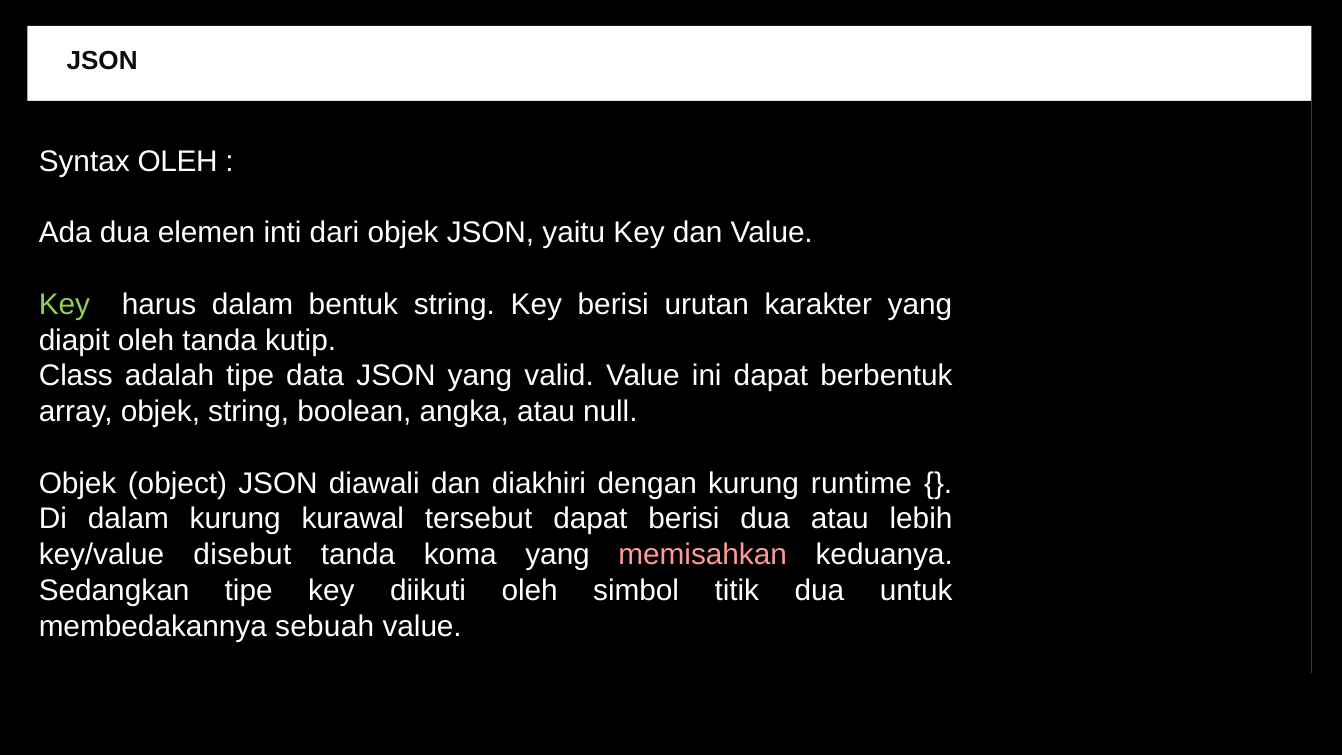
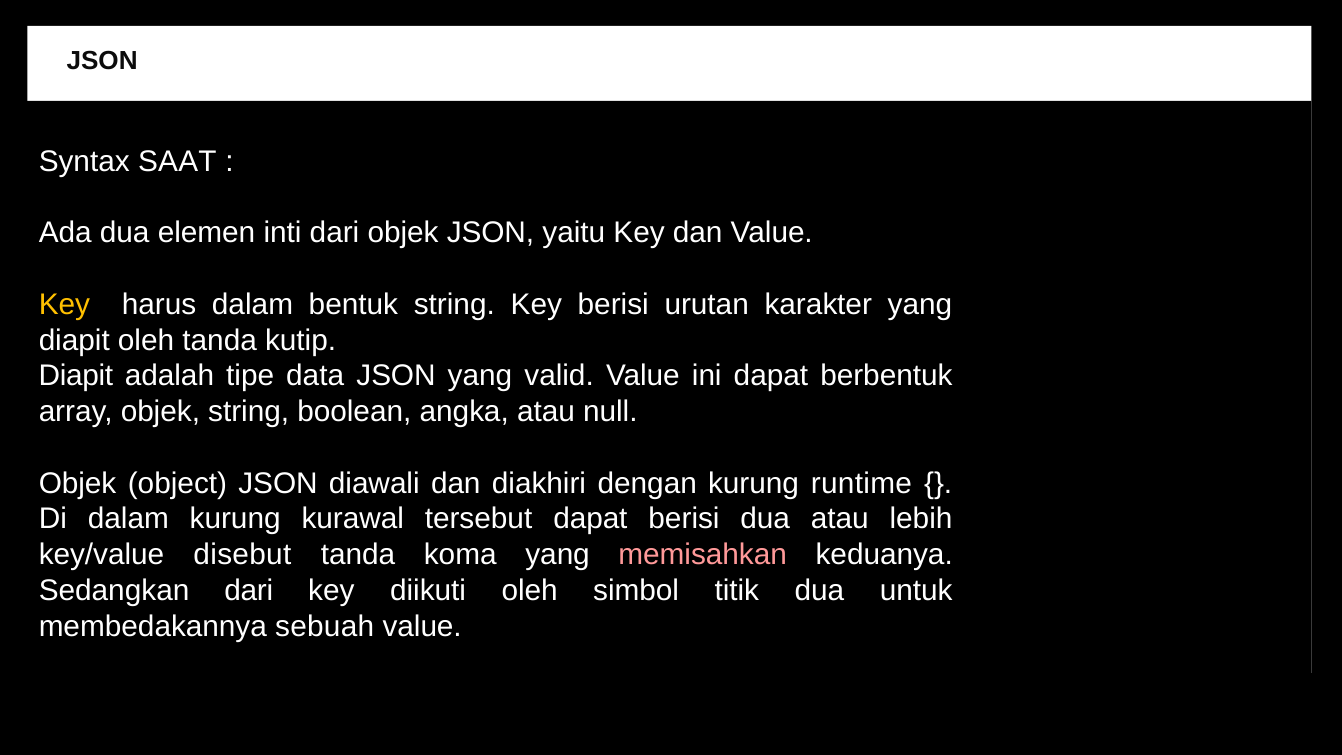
Syntax OLEH: OLEH -> SAAT (177, 161)
Key colour: light green -> yellow (64, 304)
Class: Class -> Diapit (76, 376)
Sedangkan tipe: tipe -> dari (249, 591)
